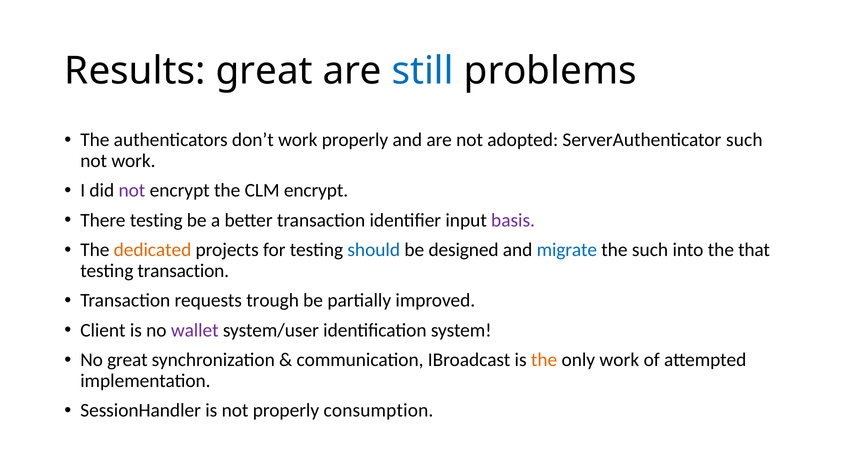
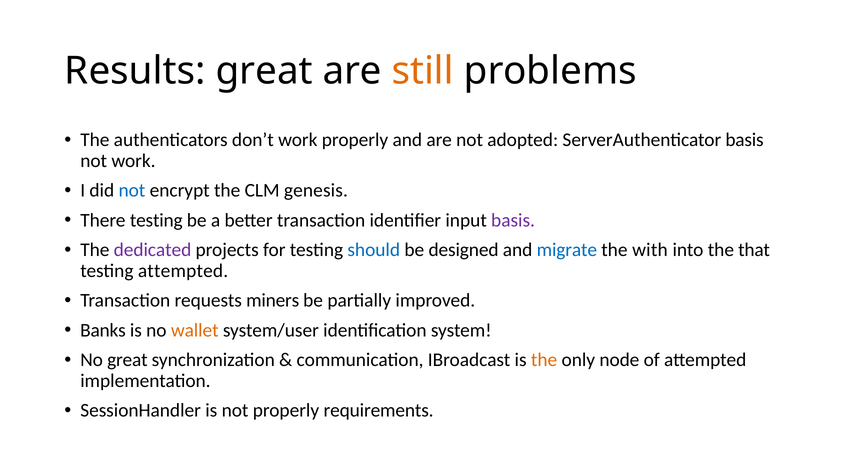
still colour: blue -> orange (423, 71)
ServerAuthenticator such: such -> basis (745, 140)
not colour: purple -> blue (132, 191)
CLM encrypt: encrypt -> genesis (316, 191)
dedicated colour: orange -> purple (153, 250)
the such: such -> with (650, 250)
testing transaction: transaction -> attempted (183, 271)
trough: trough -> miners (273, 301)
Client: Client -> Banks (103, 330)
wallet colour: purple -> orange (195, 330)
only work: work -> node (619, 360)
consumption: consumption -> requirements (379, 411)
